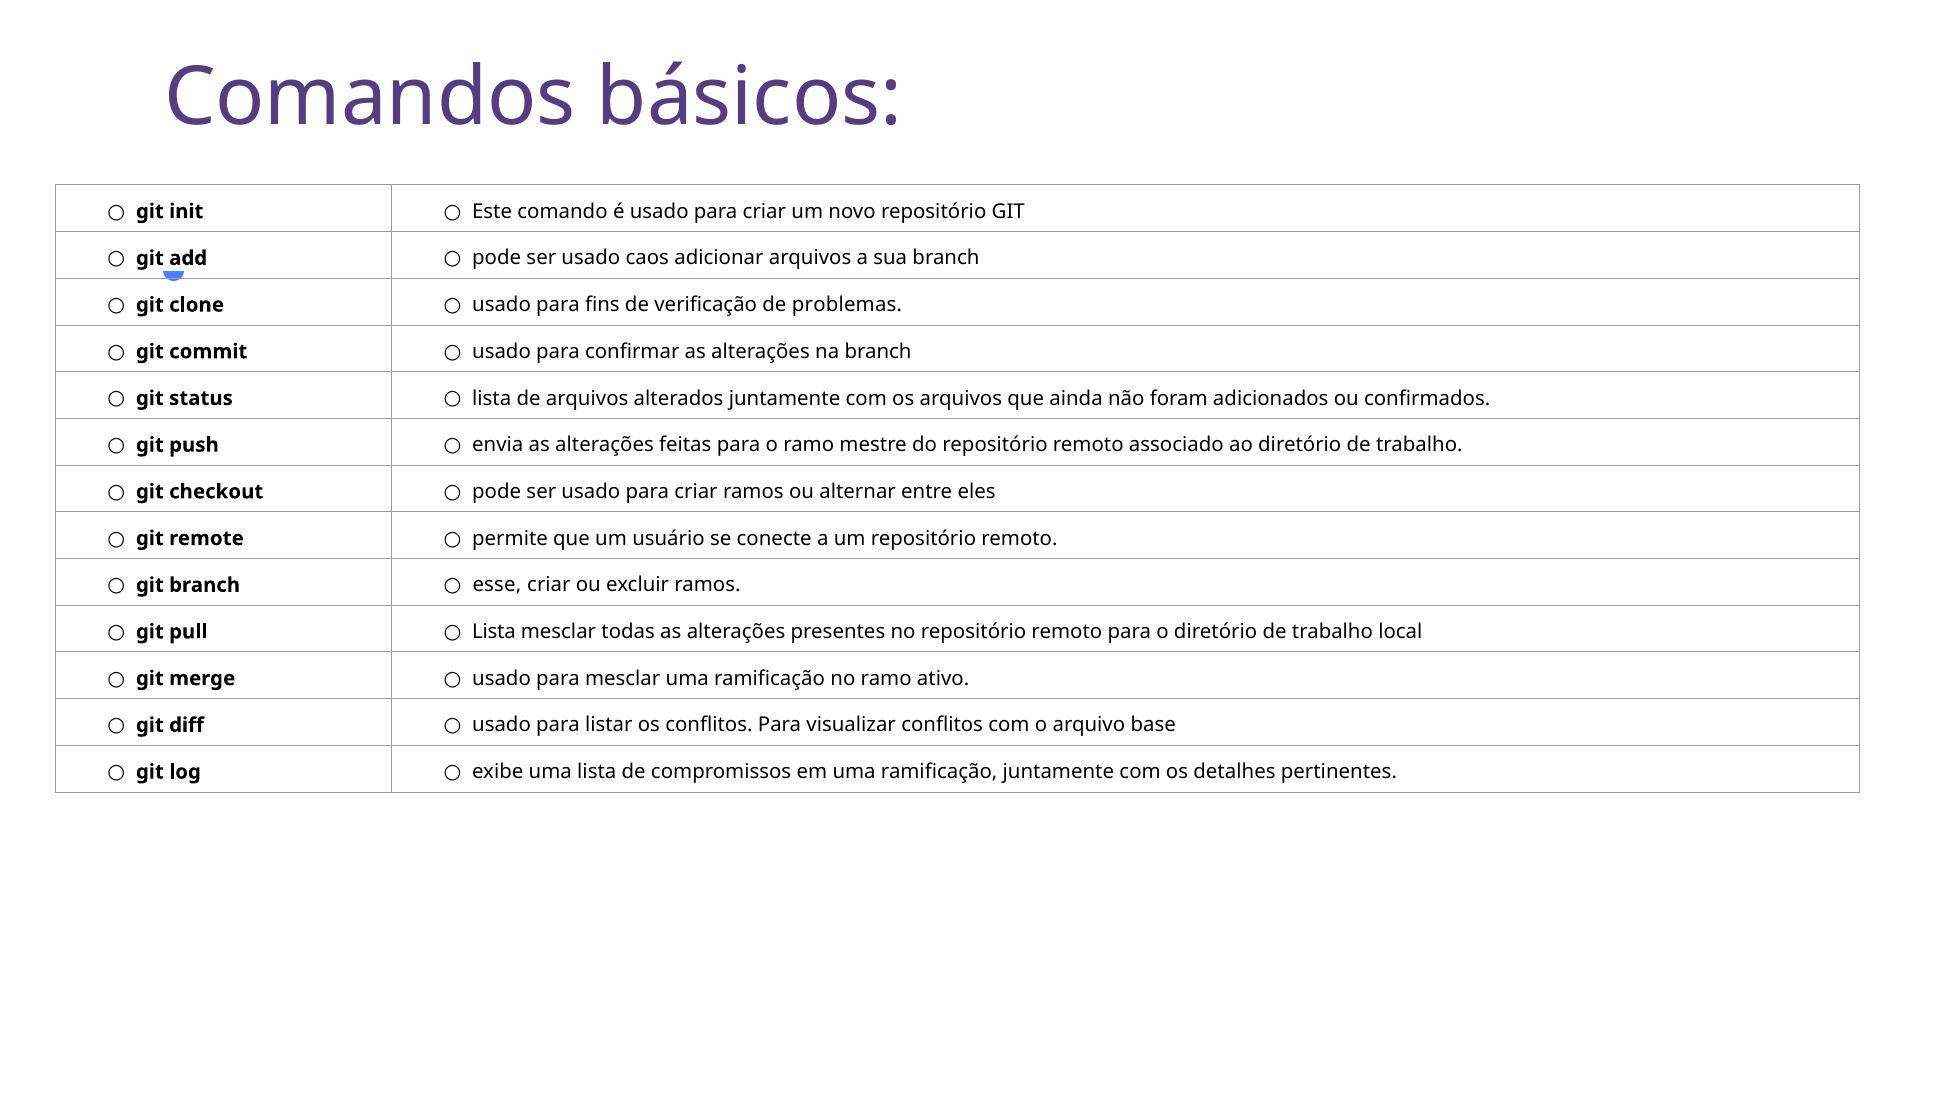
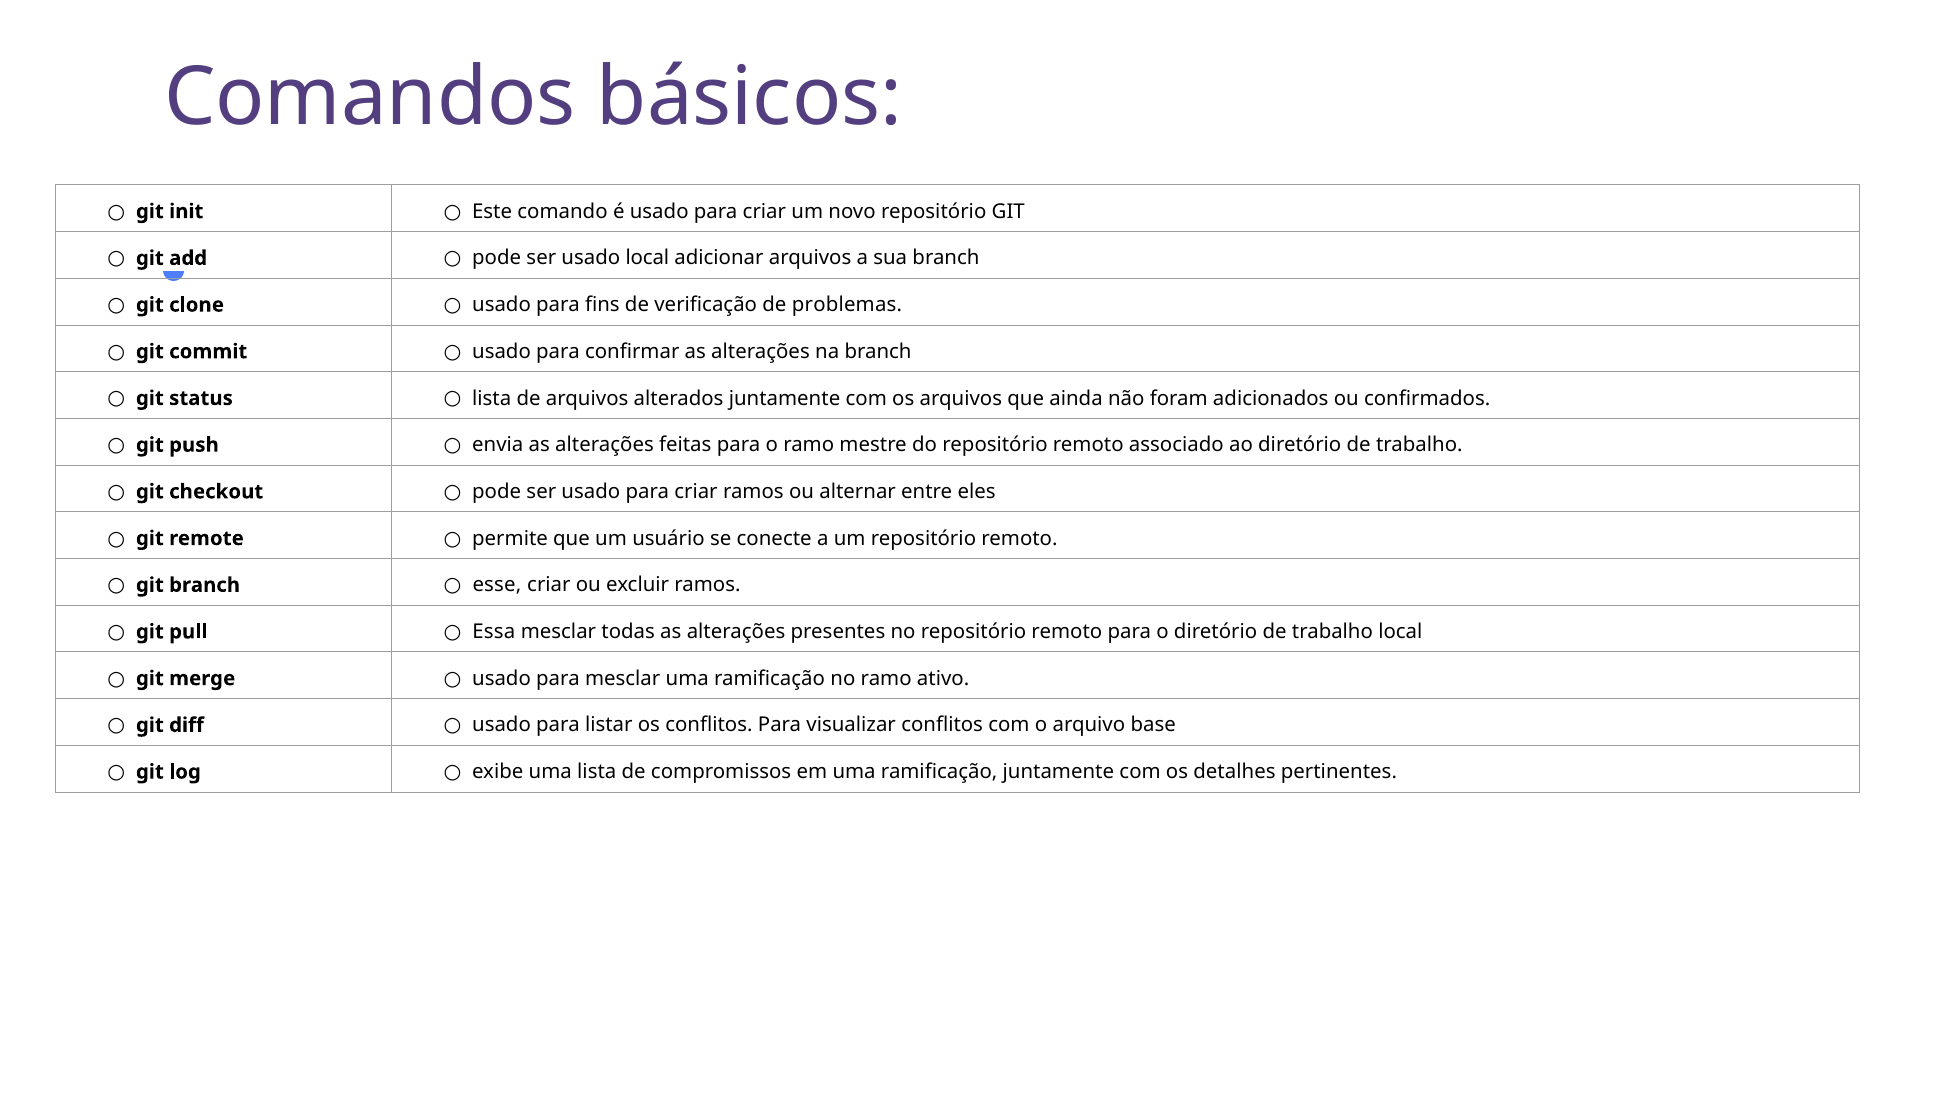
usado caos: caos -> local (647, 258)
Lista: Lista -> Essa (494, 632)
